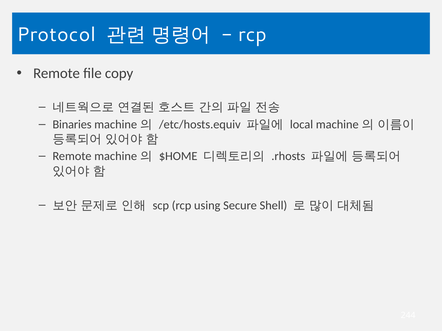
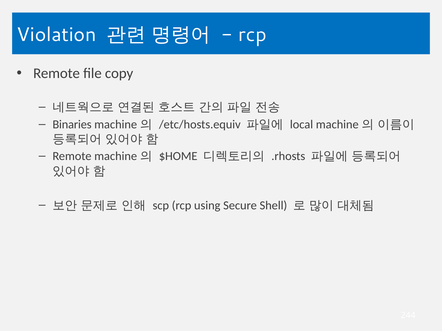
Protocol: Protocol -> Violation (56, 35)
